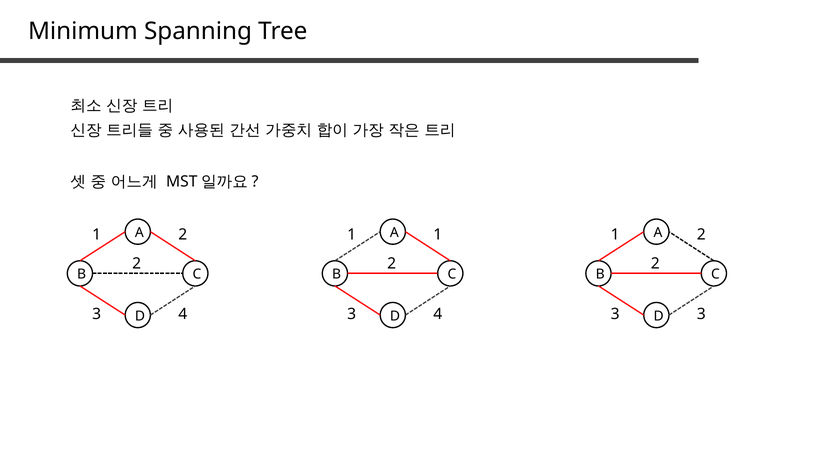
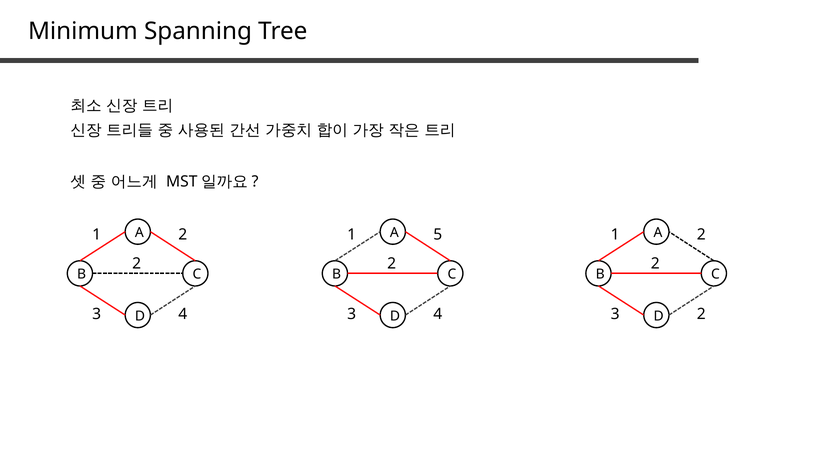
1 1: 1 -> 5 (438, 235)
3 3: 3 -> 2 (701, 314)
